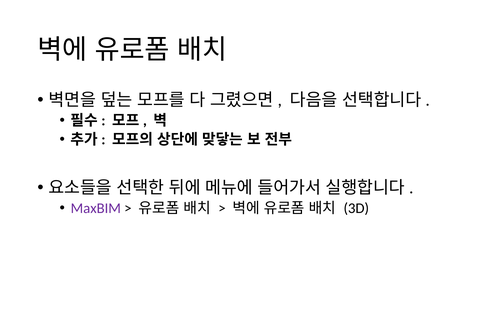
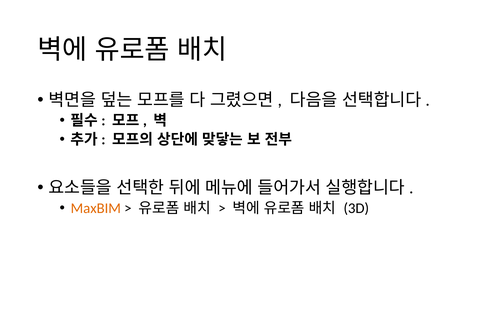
MaxBIM colour: purple -> orange (96, 208)
